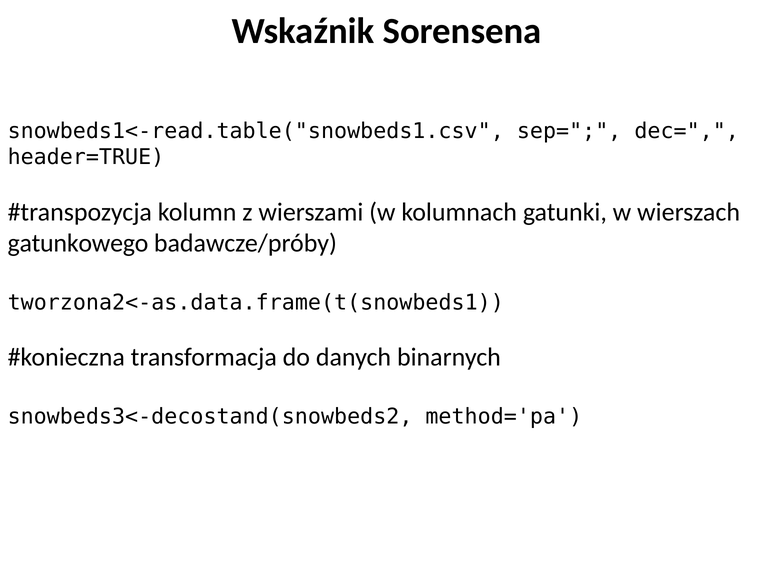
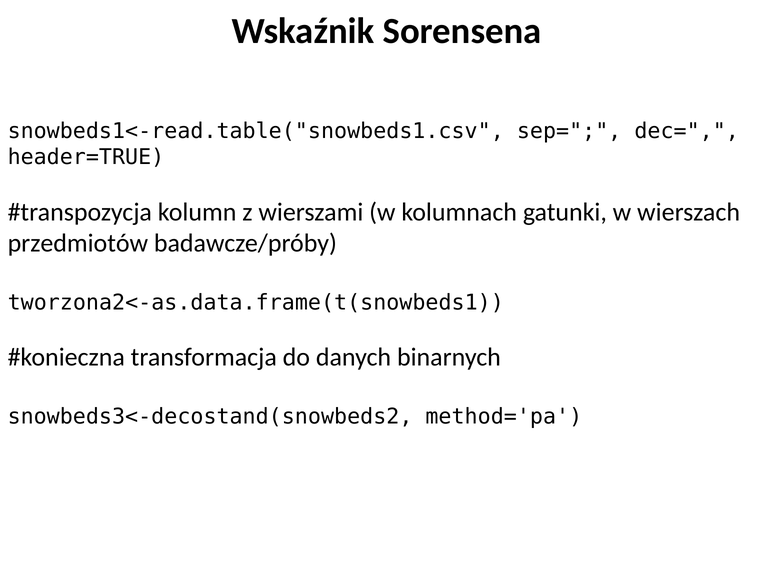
gatunkowego: gatunkowego -> przedmiotów (78, 243)
